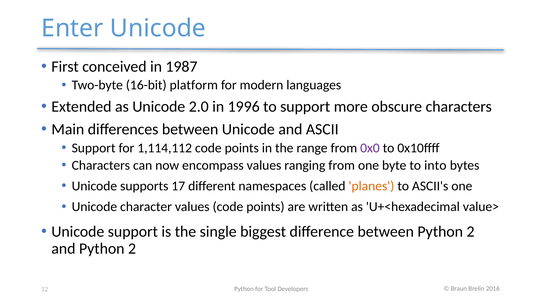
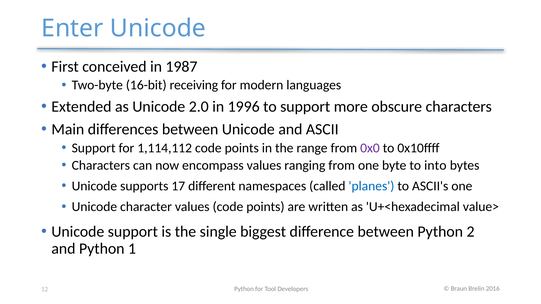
platform: platform -> receiving (194, 85)
planes colour: orange -> blue (371, 186)
and Python 2: 2 -> 1 (132, 249)
